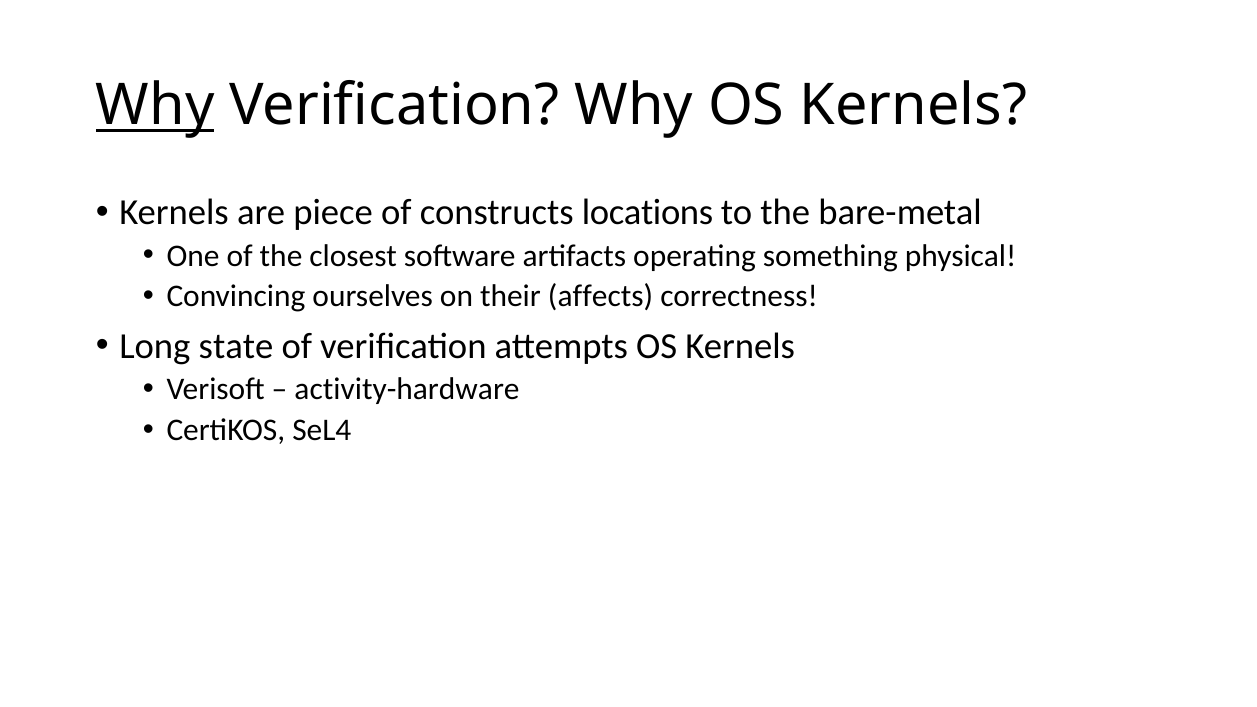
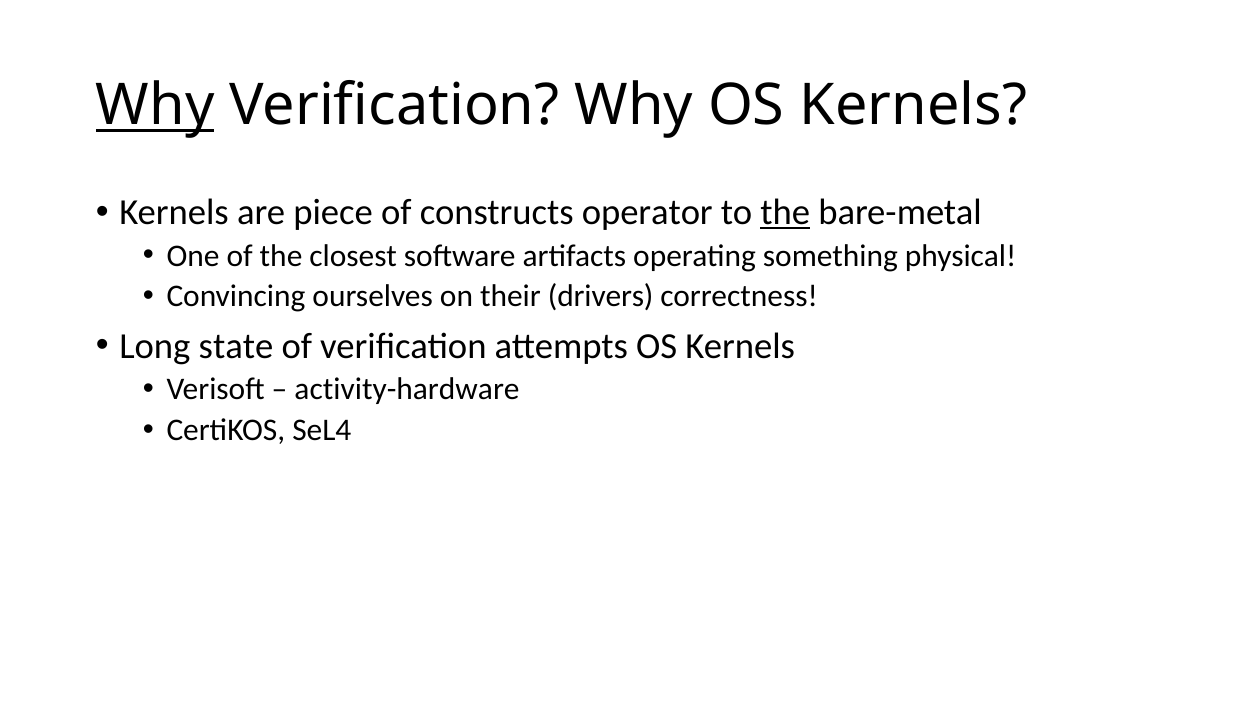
locations: locations -> operator (647, 213)
the underline: none -> present (785, 213)
affects: affects -> drivers (601, 296)
